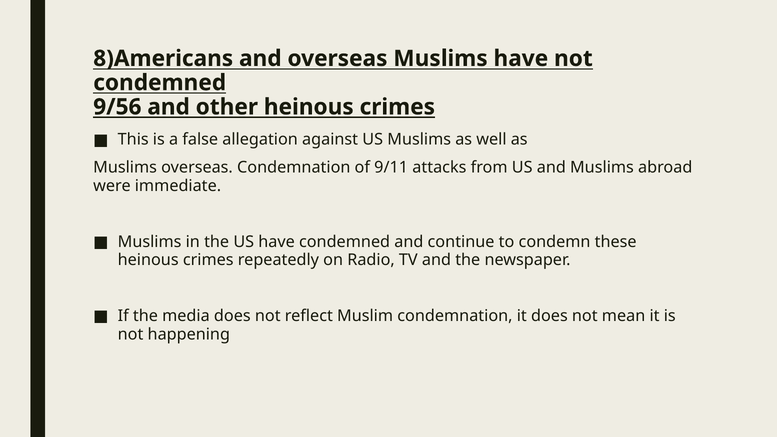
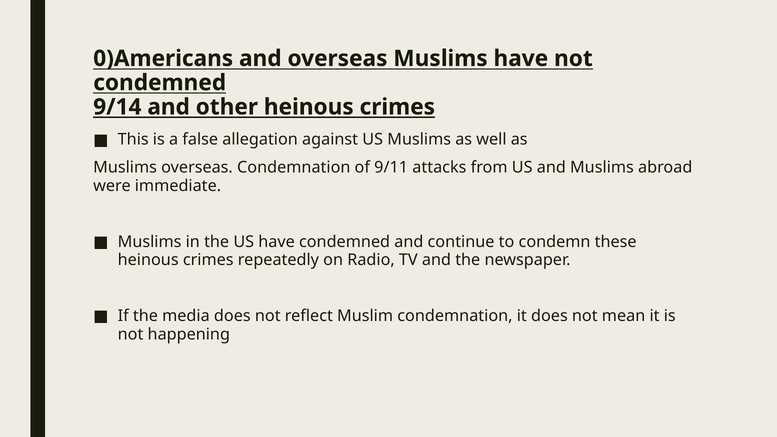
8)Americans: 8)Americans -> 0)Americans (163, 59)
9/56: 9/56 -> 9/14 (117, 107)
